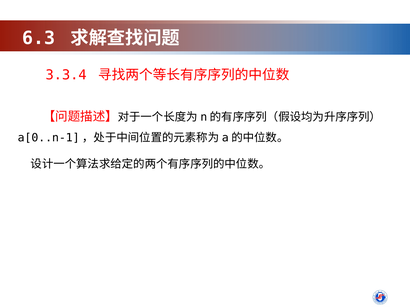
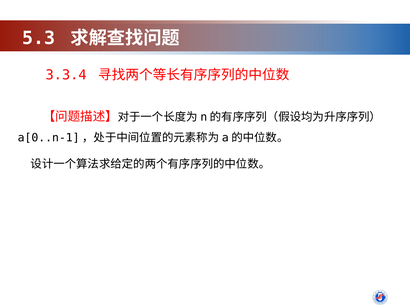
6.3: 6.3 -> 5.3 (39, 38)
